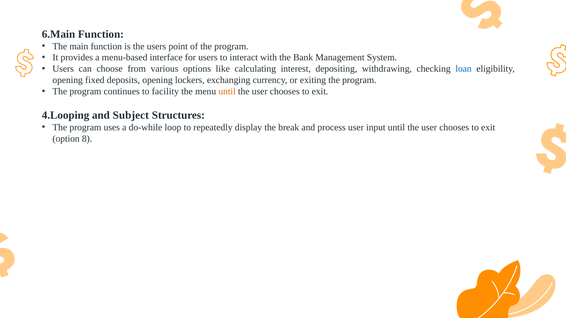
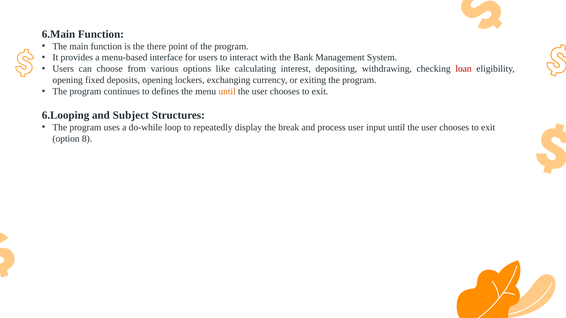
the users: users -> there (156, 46)
loan colour: blue -> red (464, 69)
facility: facility -> defines (165, 92)
4.Looping: 4.Looping -> 6.Looping (66, 115)
